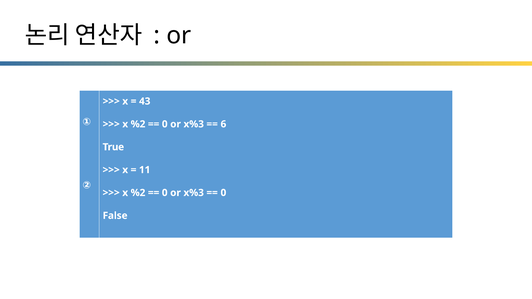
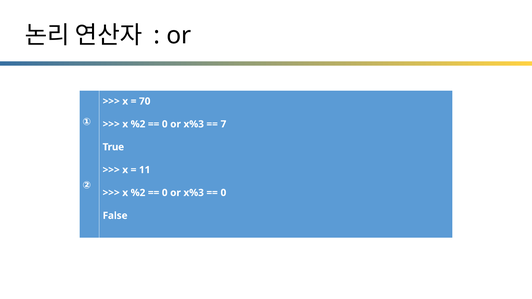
43: 43 -> 70 (145, 101)
6: 6 -> 7 (223, 124)
